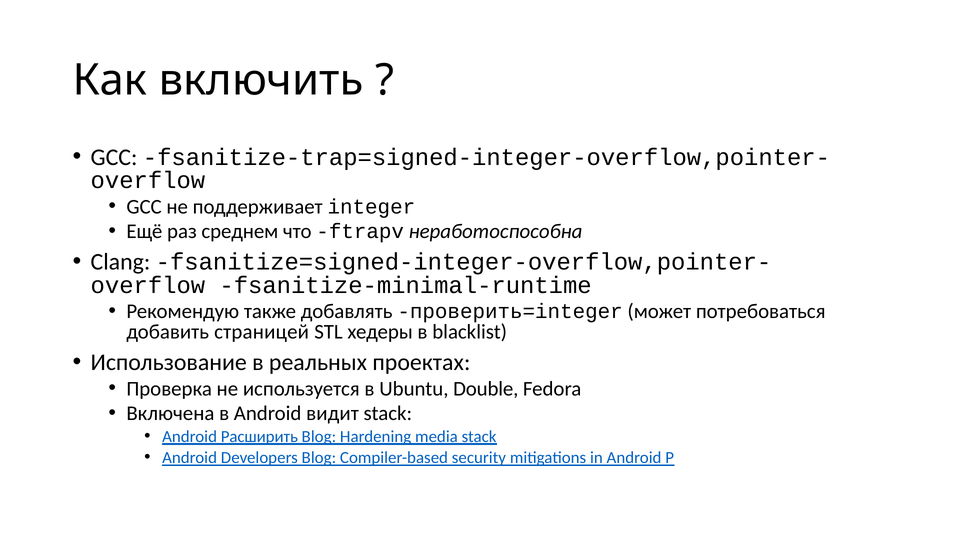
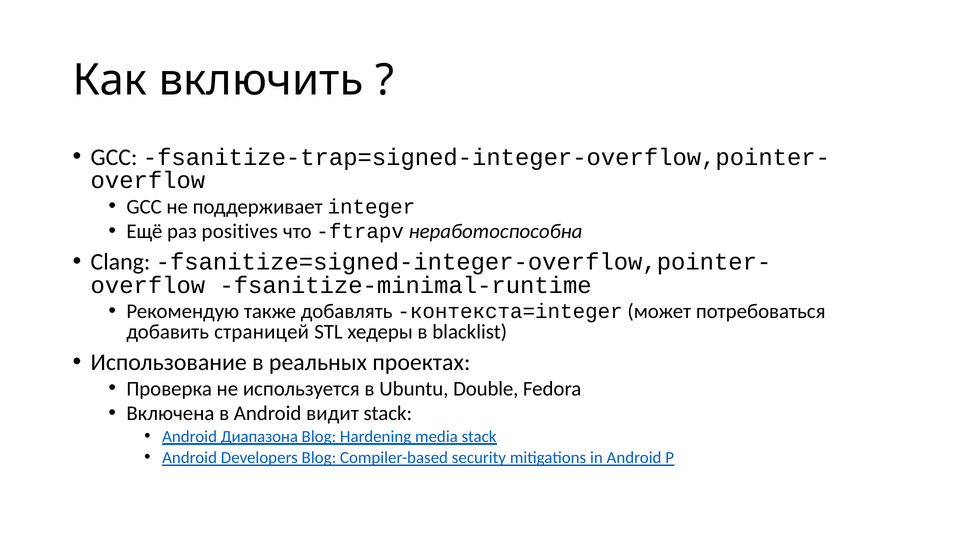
среднем: среднем -> positives (240, 231)
проверить=integer: проверить=integer -> контекста=integer (510, 311)
Расширить: Расширить -> Диапазона (259, 436)
